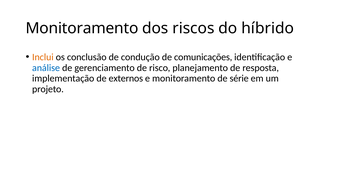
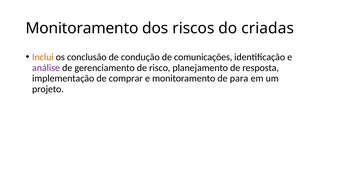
híbrido: híbrido -> criadas (268, 28)
análise colour: blue -> purple (46, 68)
externos: externos -> comprar (126, 78)
série: série -> para (239, 78)
